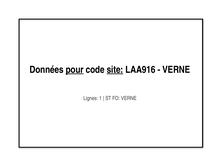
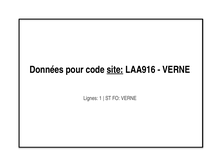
pour underline: present -> none (75, 70)
